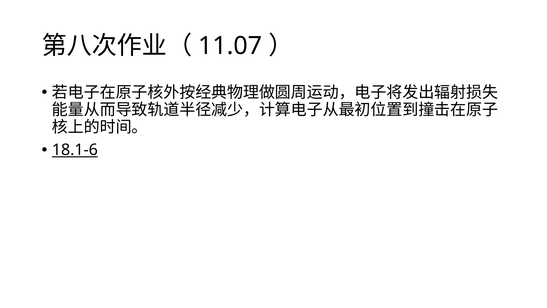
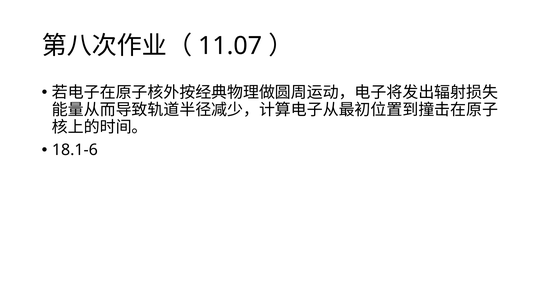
18.1-6 underline: present -> none (75, 150)
